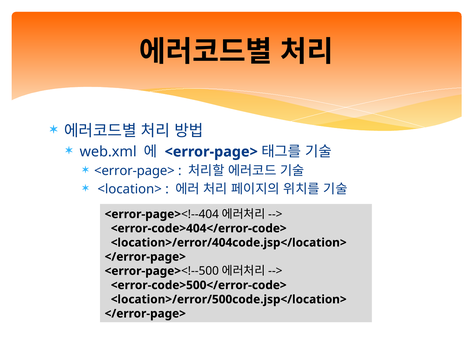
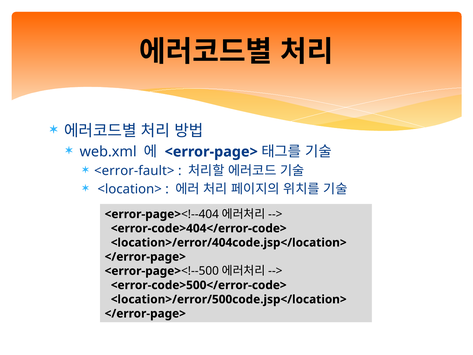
<error-page>: <error-page> -> <error-fault> (134, 171)
